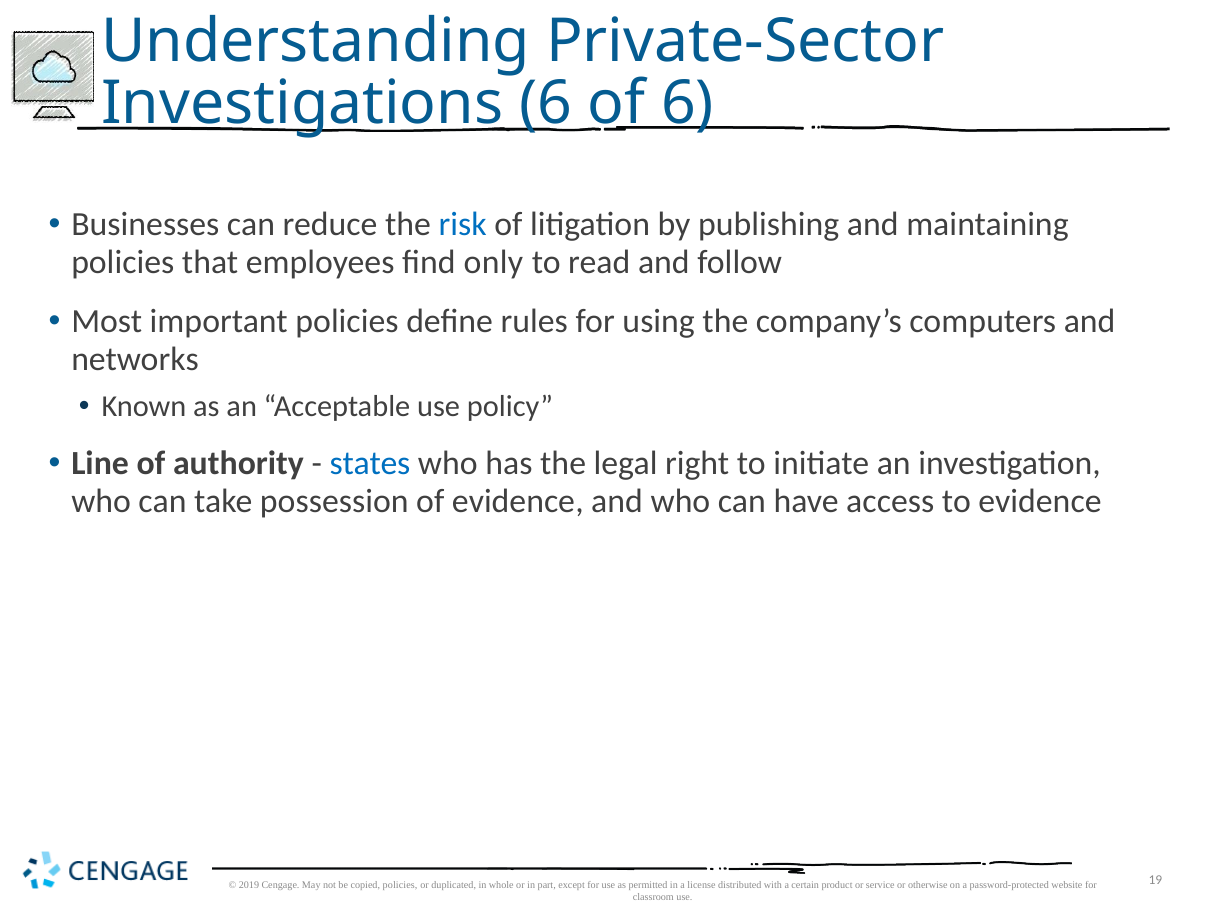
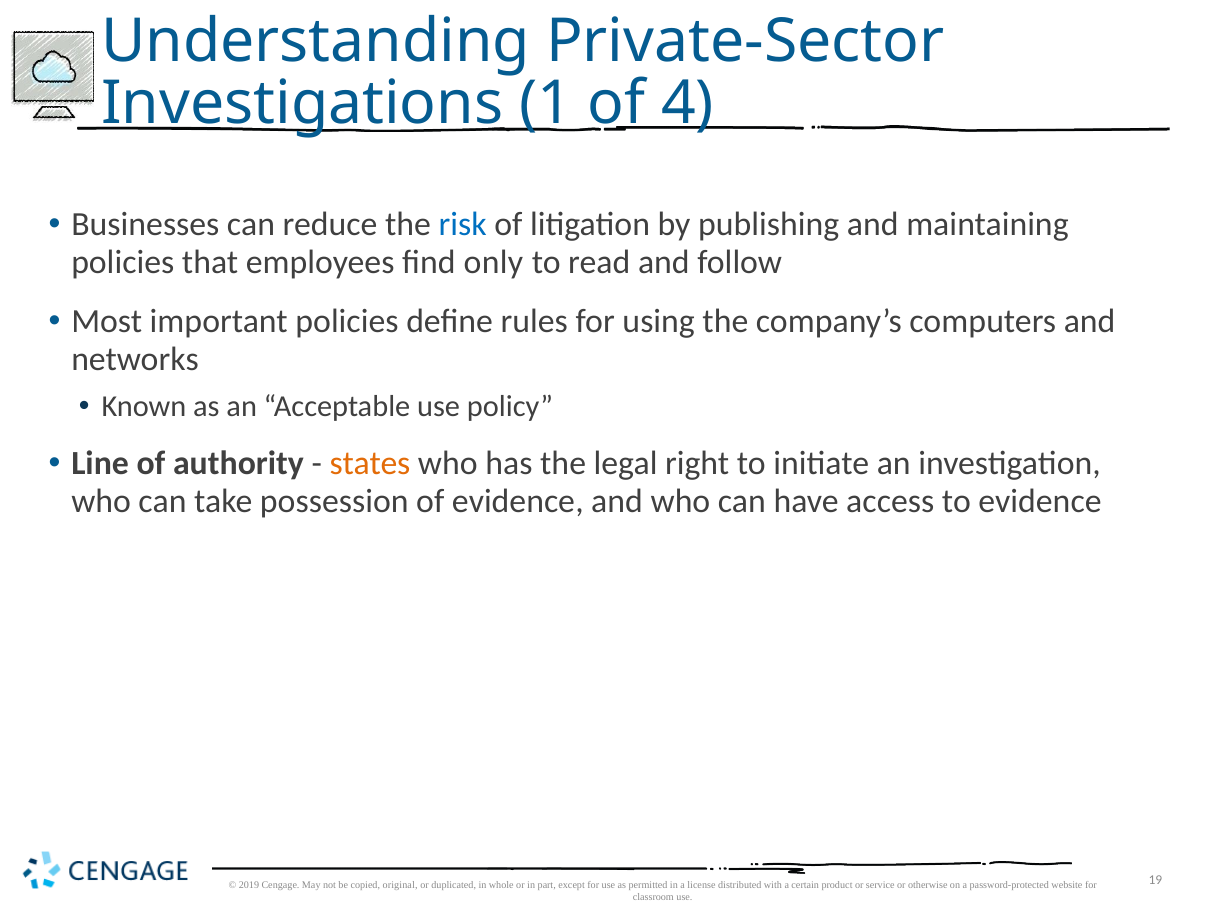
Investigations 6: 6 -> 1 (546, 103)
of 6: 6 -> 4 (688, 103)
states colour: blue -> orange (370, 463)
copied policies: policies -> original (400, 885)
